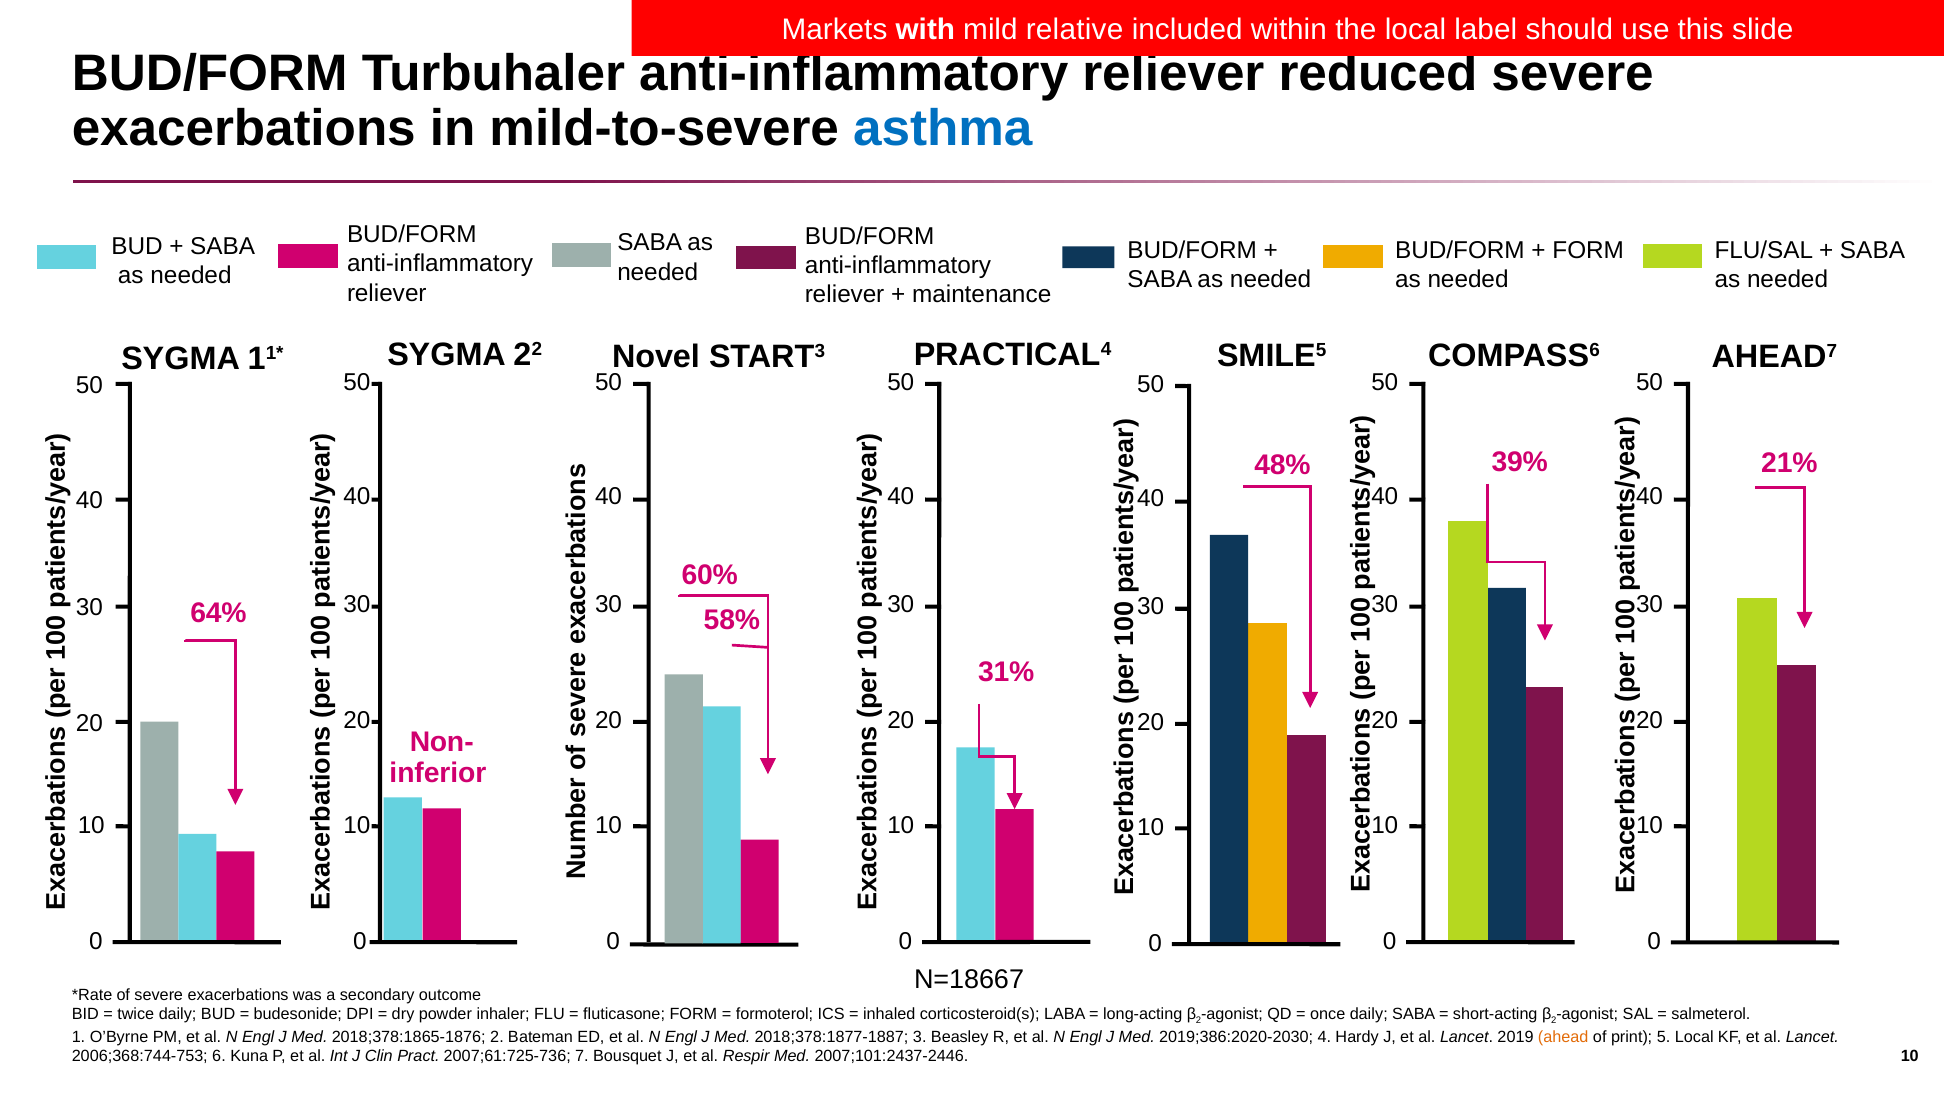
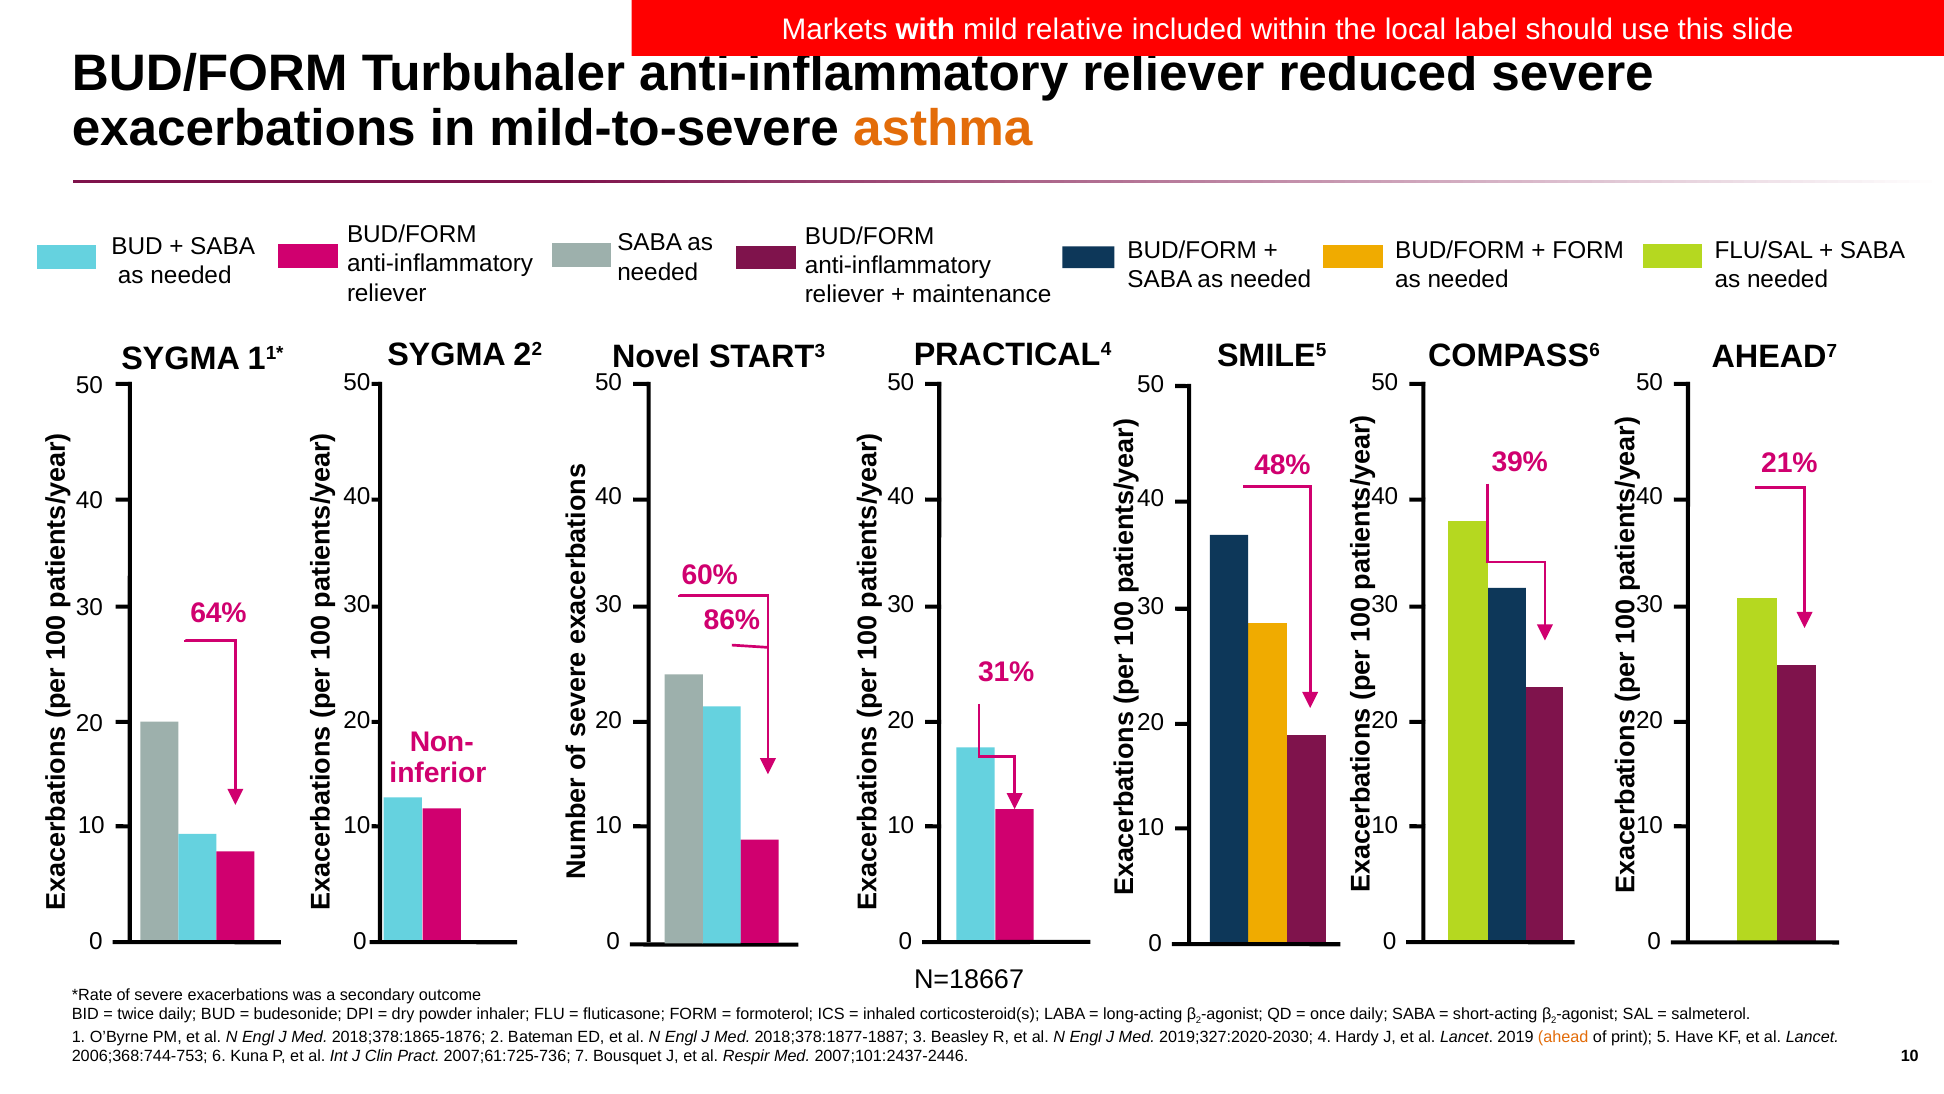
asthma colour: blue -> orange (943, 129)
58%: 58% -> 86% (732, 620)
2019;386:2020-2030: 2019;386:2020-2030 -> 2019;327:2020-2030 (1236, 1036)
5 Local: Local -> Have (1694, 1036)
